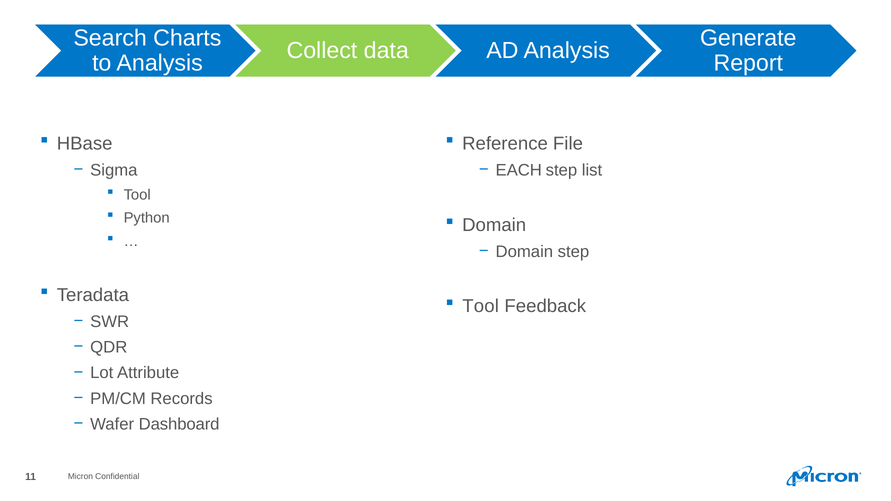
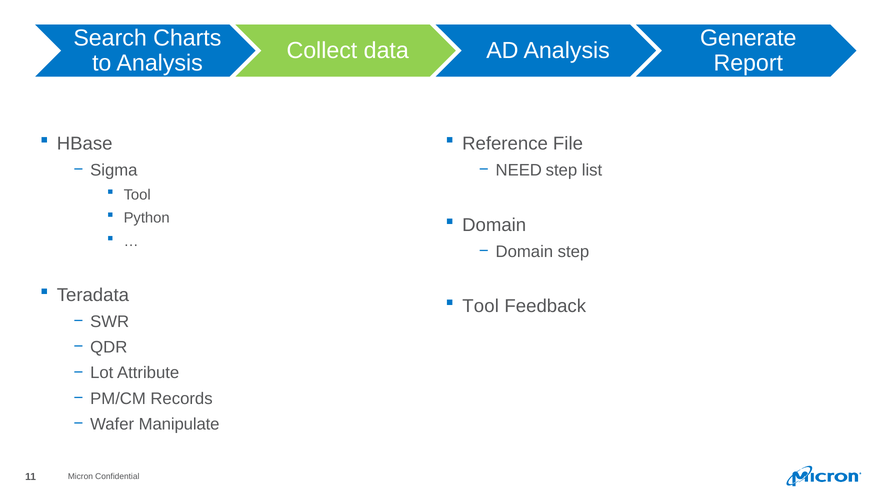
EACH: EACH -> NEED (519, 170)
Dashboard: Dashboard -> Manipulate (179, 424)
